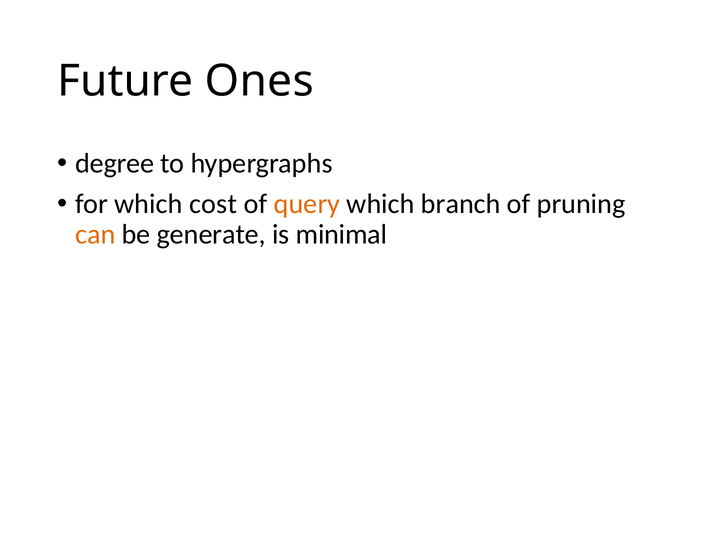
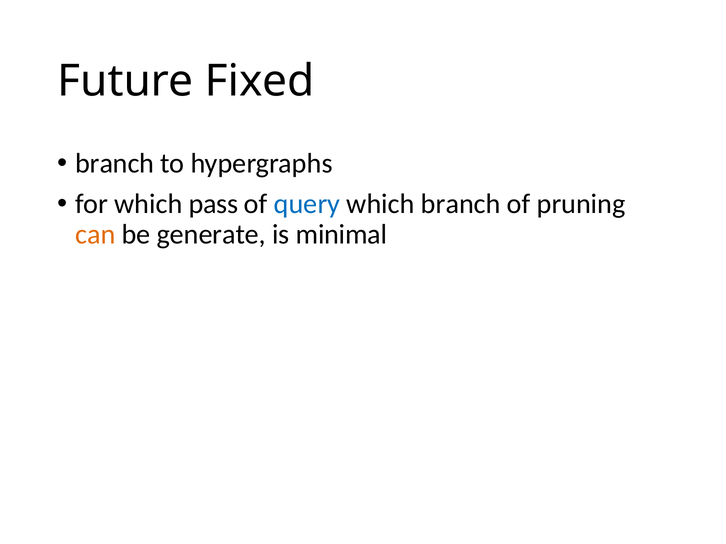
Ones: Ones -> Fixed (260, 81)
degree: degree -> branch (115, 164)
cost: cost -> pass (213, 204)
query colour: orange -> blue (307, 204)
